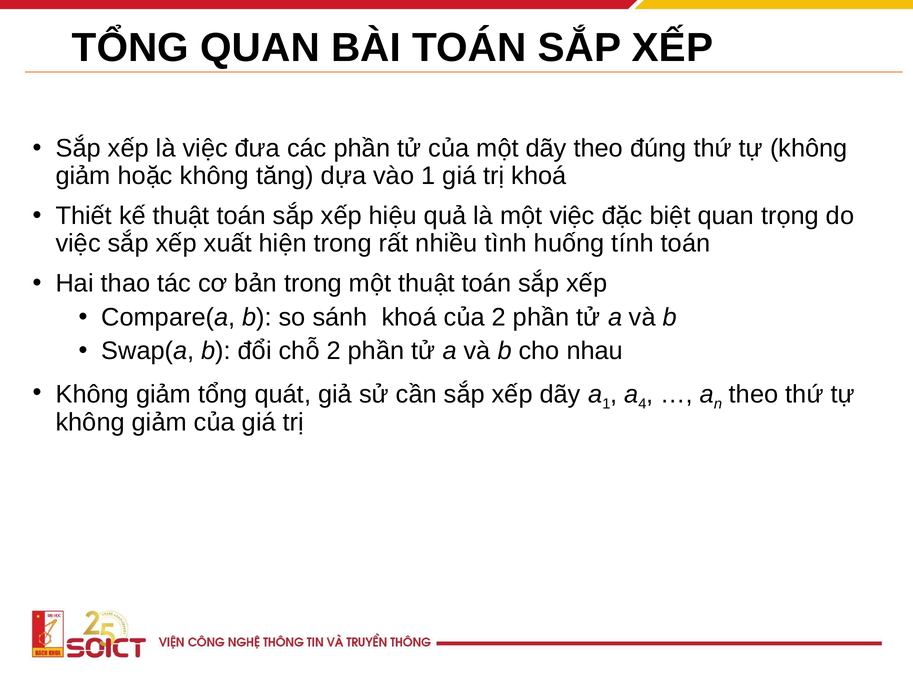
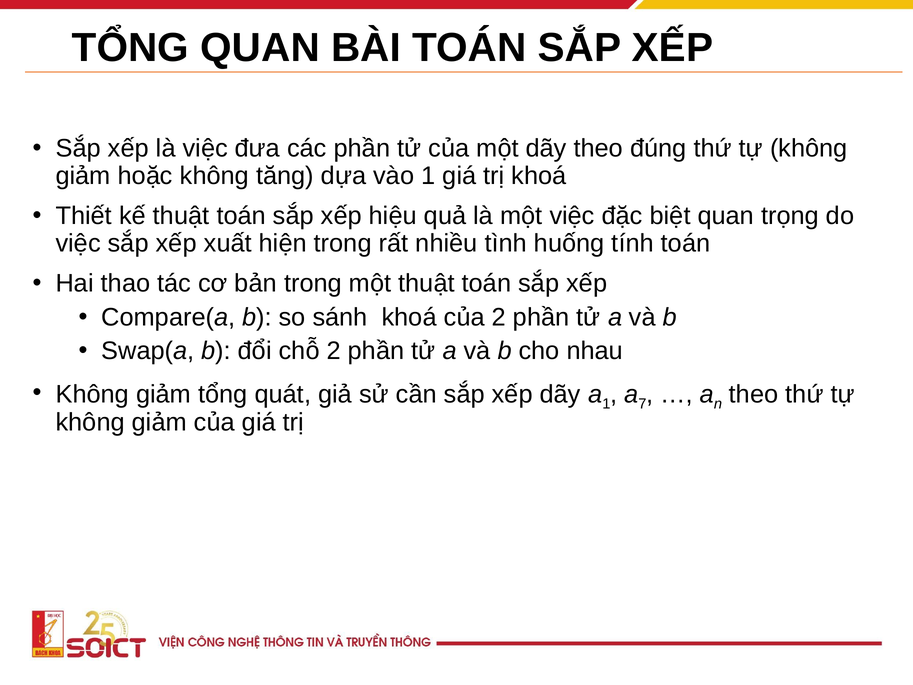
4: 4 -> 7 (642, 404)
